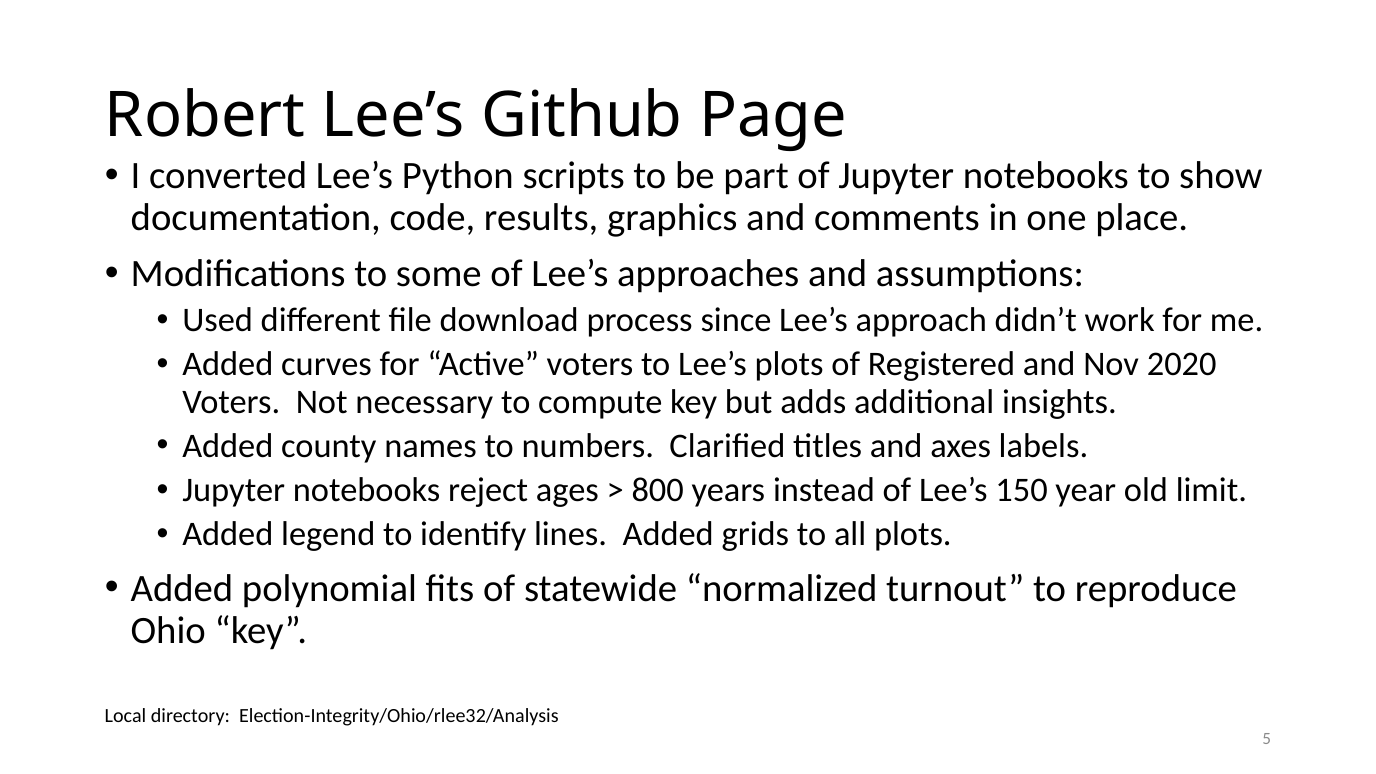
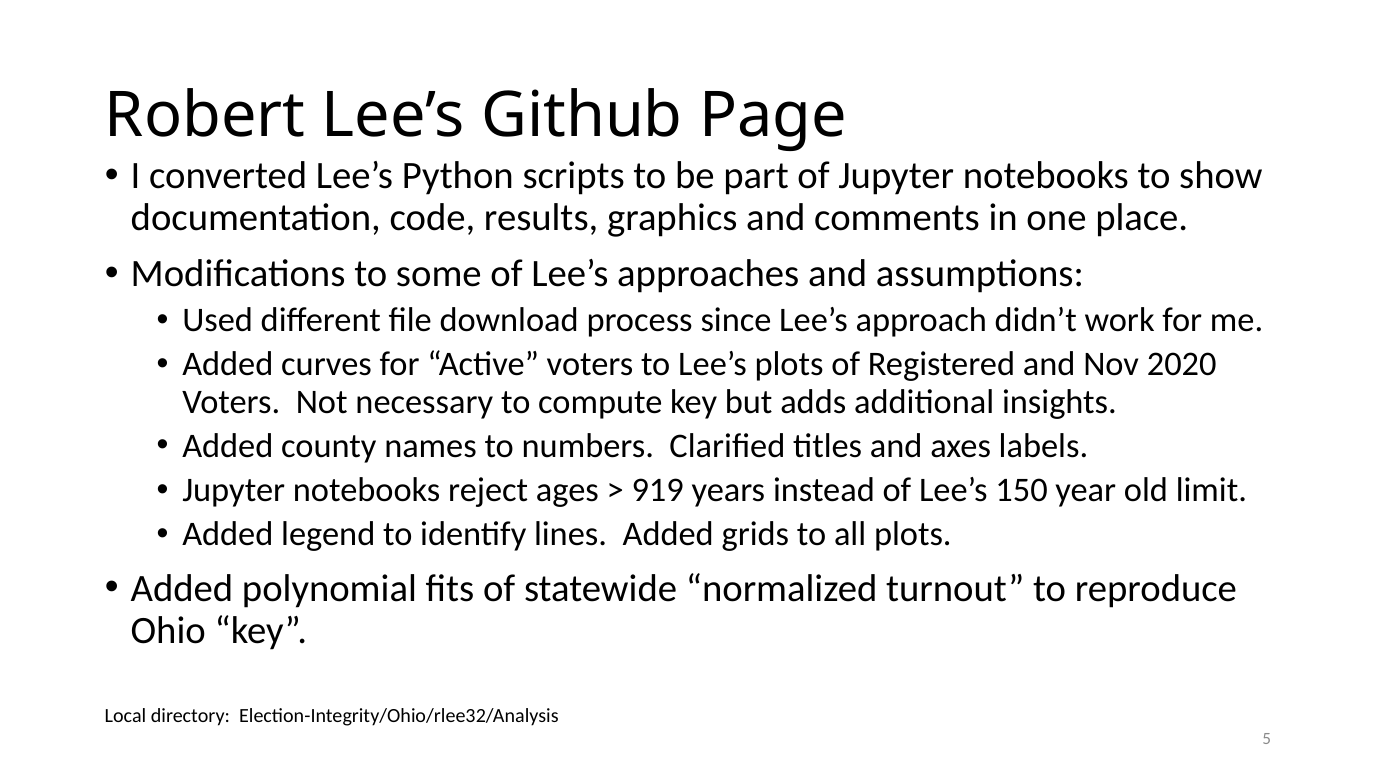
800: 800 -> 919 (658, 490)
